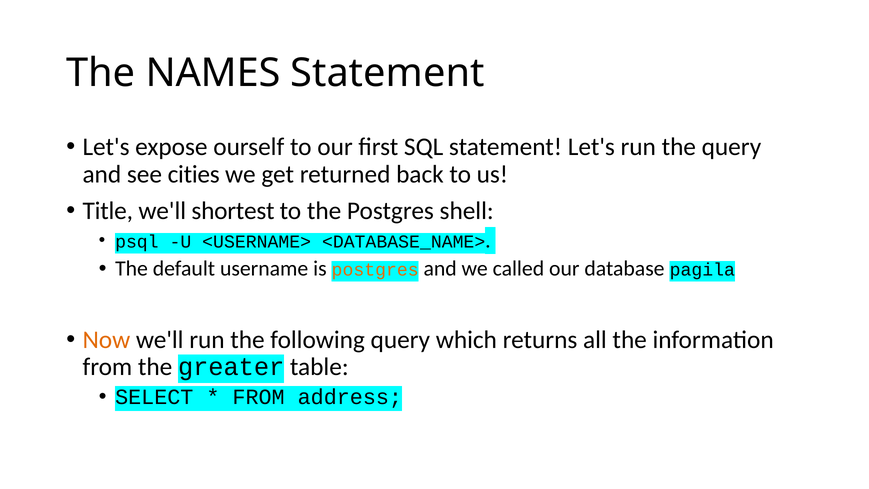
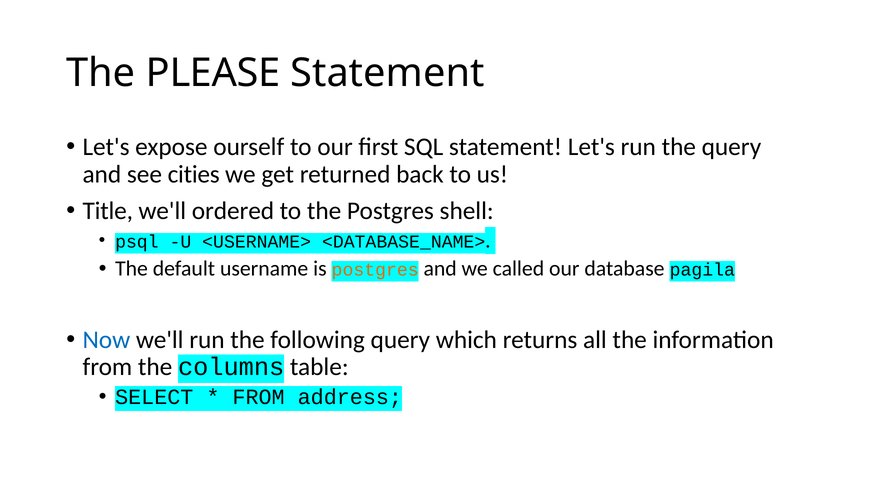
NAMES: NAMES -> PLEASE (213, 73)
shortest: shortest -> ordered (233, 211)
Now colour: orange -> blue (106, 340)
greater: greater -> columns (231, 367)
